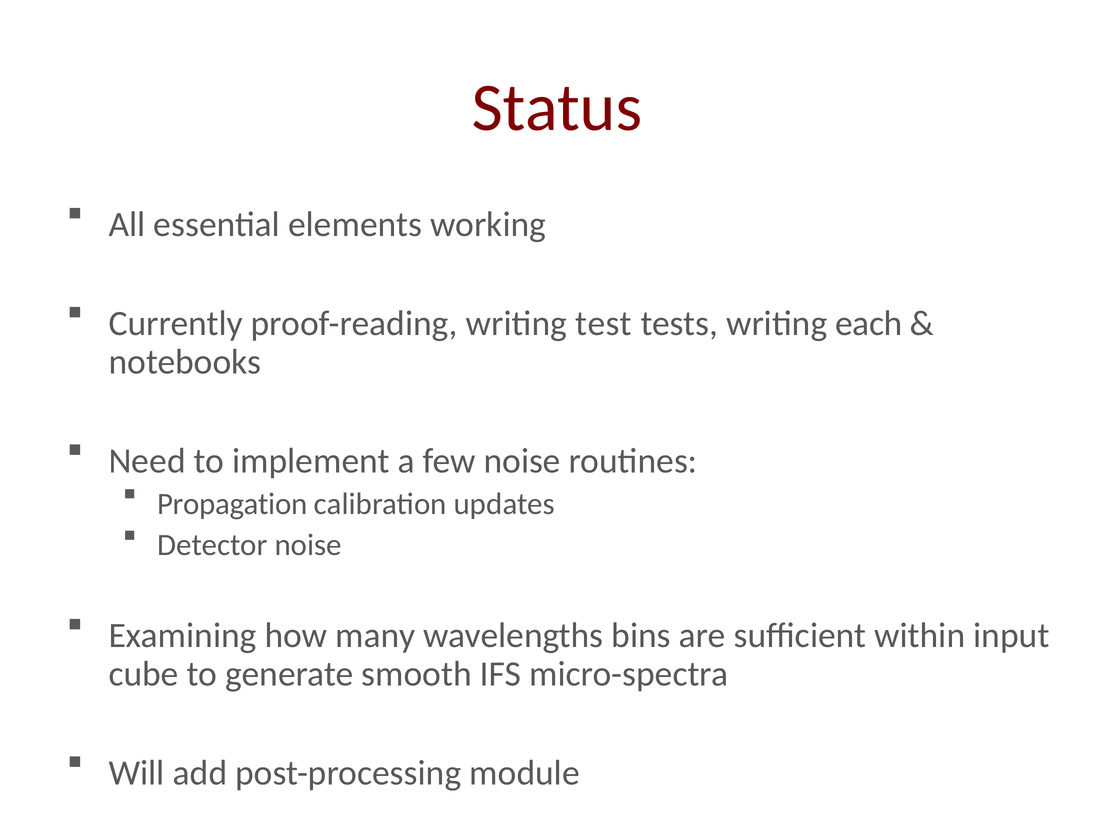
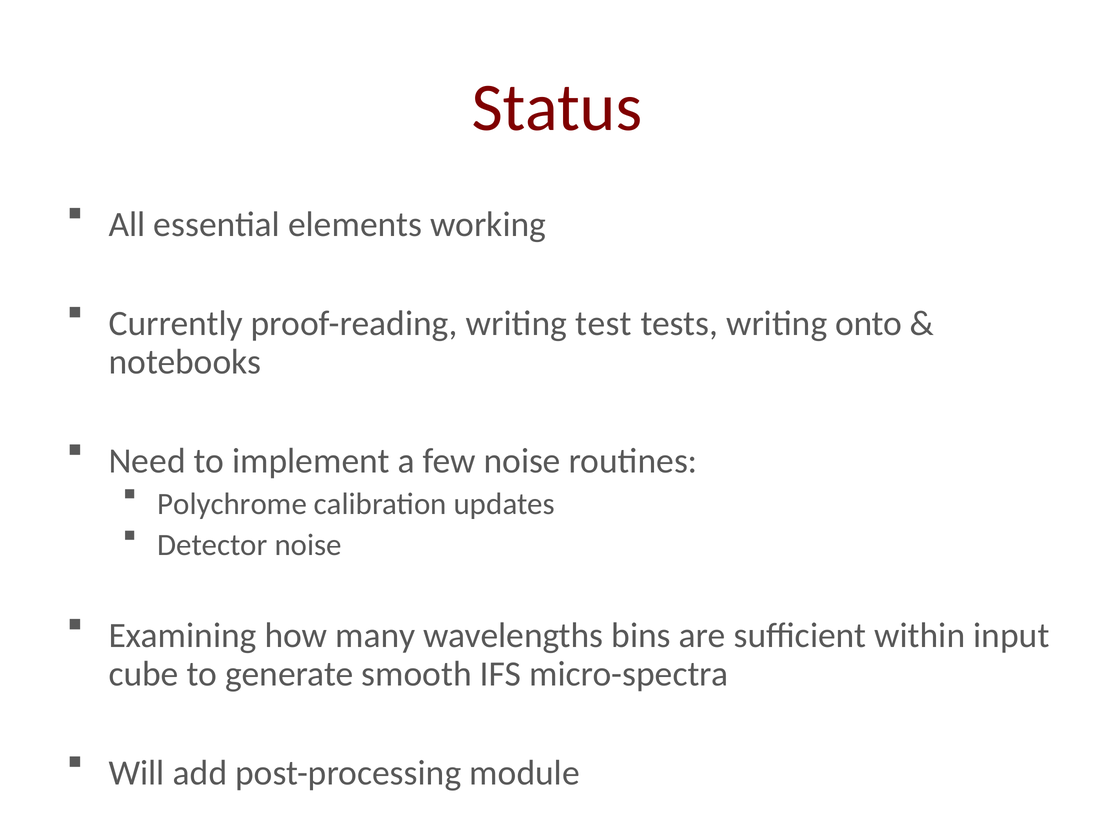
each: each -> onto (869, 323)
Propagation: Propagation -> Polychrome (232, 504)
